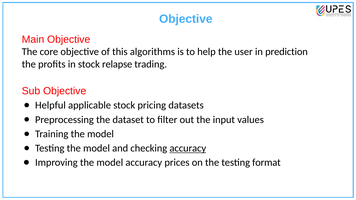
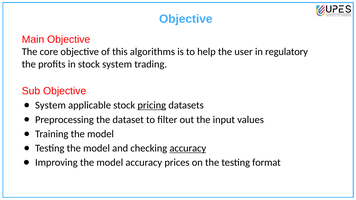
prediction: prediction -> regulatory (287, 52)
stock relapse: relapse -> system (117, 64)
Helpful: Helpful -> System (50, 105)
pricing underline: none -> present (152, 105)
